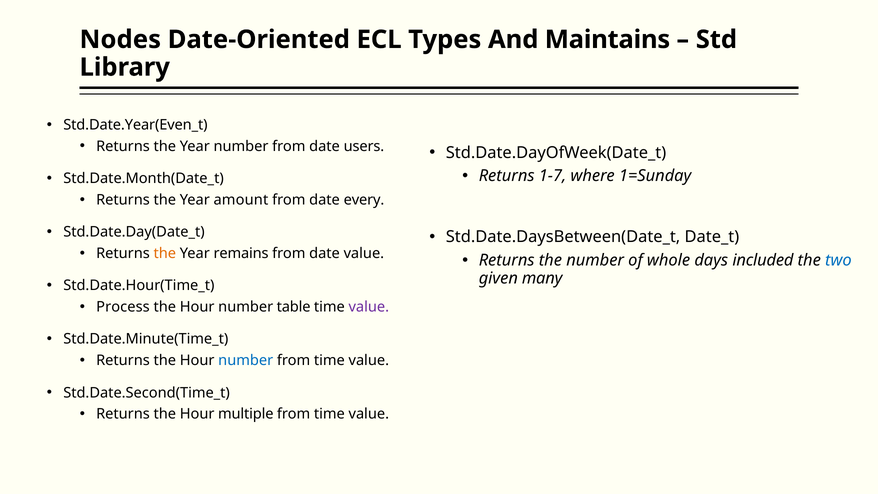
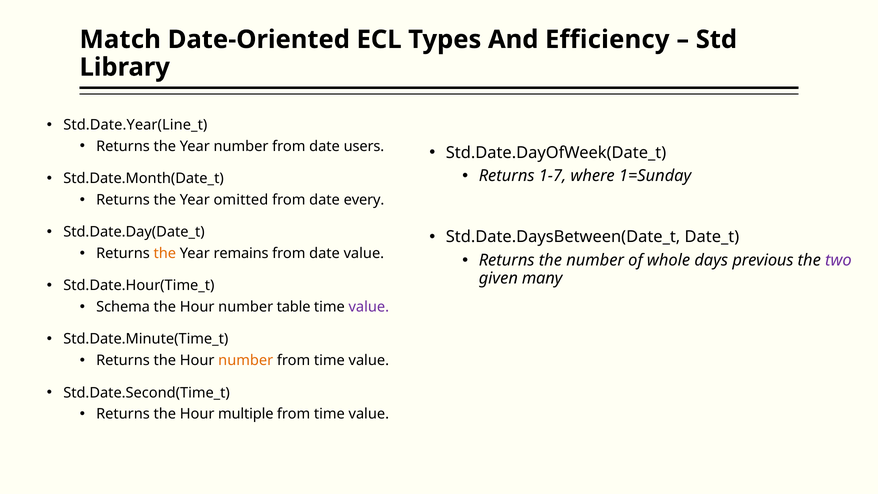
Nodes: Nodes -> Match (120, 40)
Maintains: Maintains -> Efficiency (607, 40)
Std.Date.Year(Even_t: Std.Date.Year(Even_t -> Std.Date.Year(Line_t (135, 125)
amount: amount -> omitted (241, 200)
included: included -> previous (763, 260)
two colour: blue -> purple (838, 260)
Process: Process -> Schema (123, 307)
number colour: blue -> orange (246, 360)
